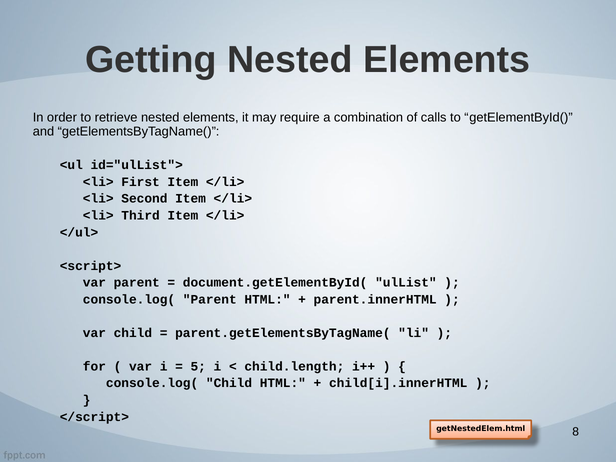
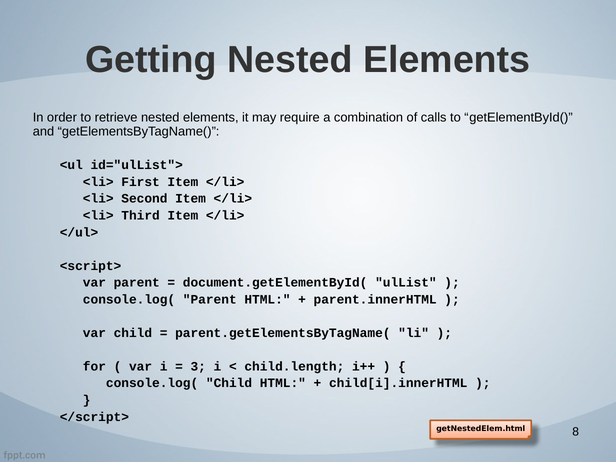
5: 5 -> 3 (198, 366)
